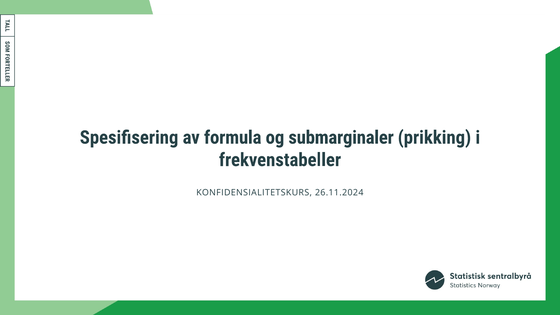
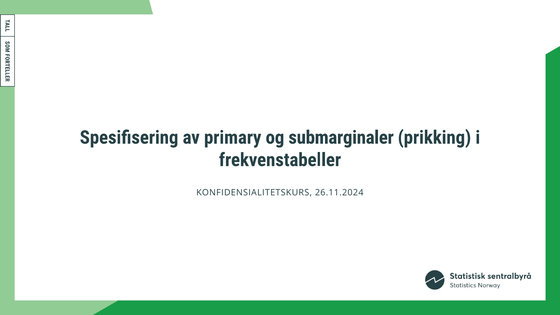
formula: formula -> primary (233, 138)
